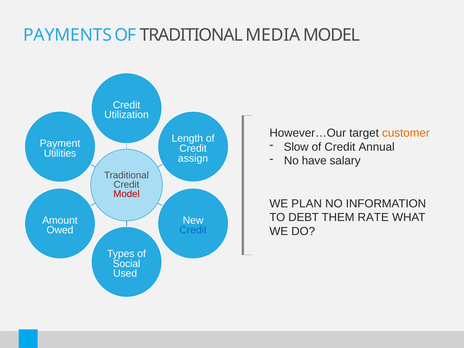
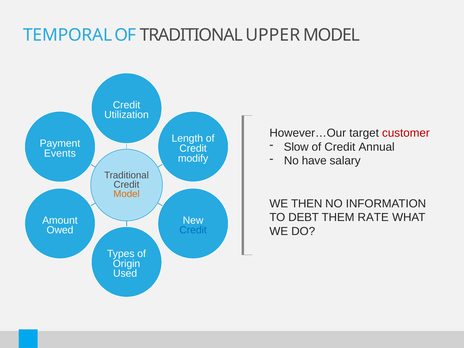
PAYMENTS: PAYMENTS -> TEMPORAL (68, 35)
MEDIA: MEDIA -> UPPER (273, 35)
customer colour: orange -> red (406, 133)
Utilities: Utilities -> Events (60, 153)
assign: assign -> modify (193, 158)
Model colour: red -> orange (127, 194)
PLAN: PLAN -> THEN (307, 204)
Social: Social -> Origin (127, 264)
